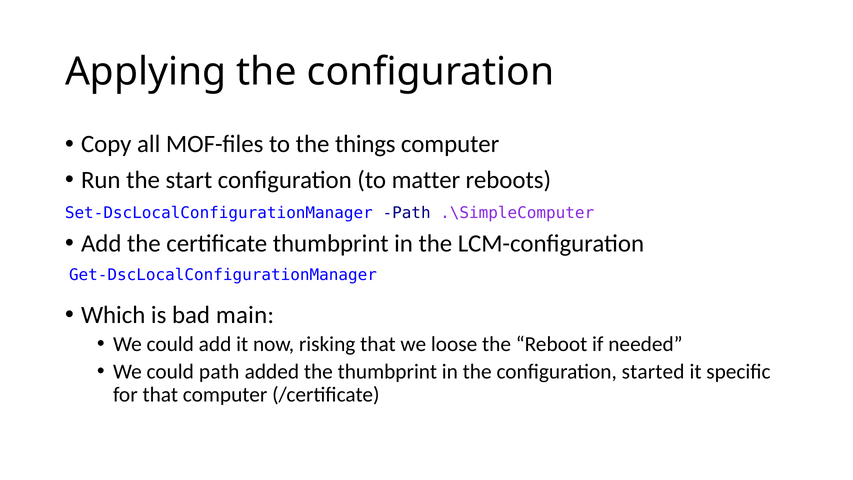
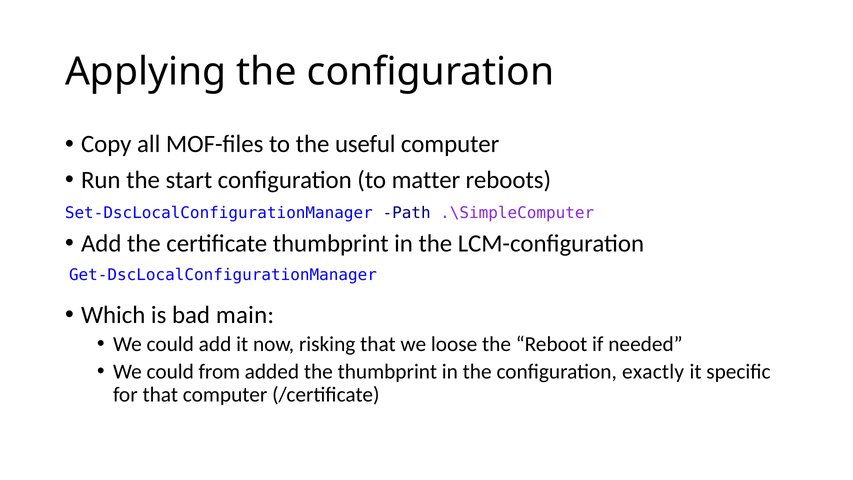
things: things -> useful (365, 144)
could path: path -> from (219, 372)
started: started -> exactly (653, 372)
